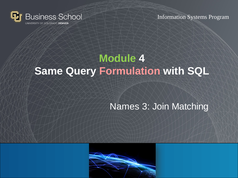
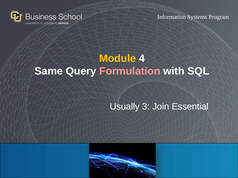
Module colour: light green -> yellow (118, 59)
Names: Names -> Usually (125, 107)
Matching: Matching -> Essential (190, 107)
